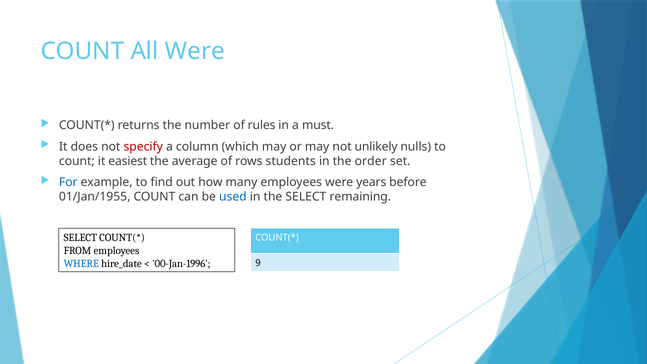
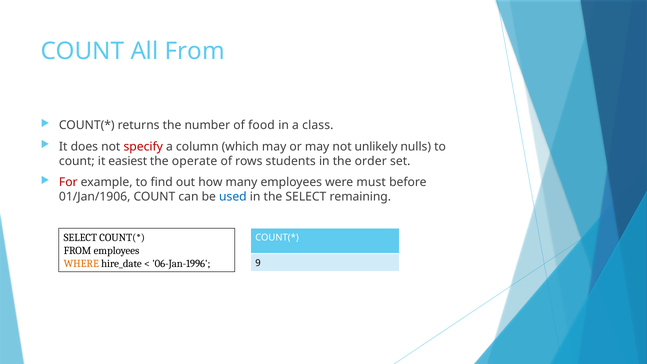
All Were: Were -> From (195, 51)
rules: rules -> food (261, 125)
must: must -> class (318, 125)
average: average -> operate (195, 161)
For colour: blue -> red (68, 182)
years: years -> must (371, 182)
01/Jan/1955: 01/Jan/1955 -> 01/Jan/1906 (95, 197)
WHERE colour: blue -> orange (81, 263)
00-Jan-1996: 00-Jan-1996 -> 06-Jan-1996 (181, 263)
